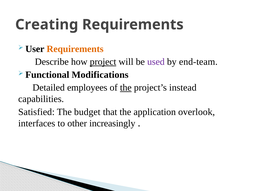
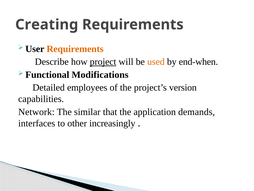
used colour: purple -> orange (156, 62)
end-team: end-team -> end-when (198, 62)
the underline: present -> none (126, 87)
instead: instead -> version (183, 87)
Satisfied: Satisfied -> Network (36, 112)
budget: budget -> similar (87, 112)
overlook: overlook -> demands (197, 112)
